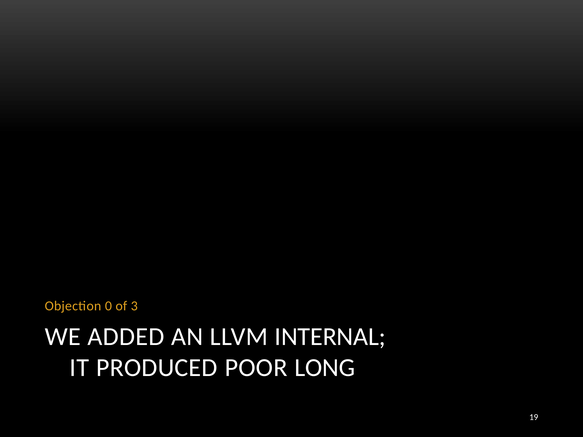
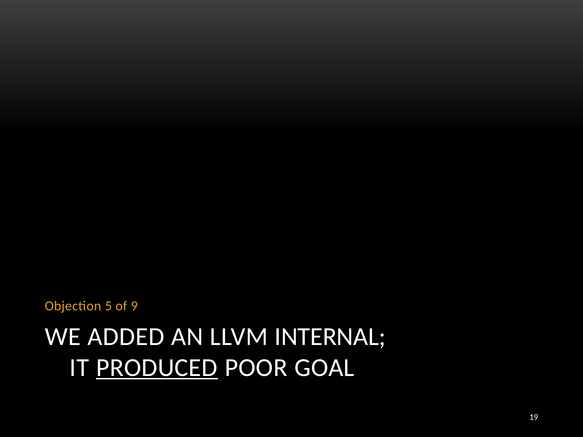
0: 0 -> 5 (108, 306)
3: 3 -> 9 (134, 306)
PRODUCED underline: none -> present (157, 368)
LONG: LONG -> GOAL (324, 368)
